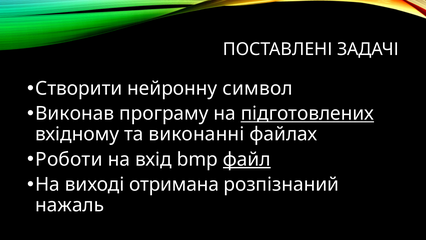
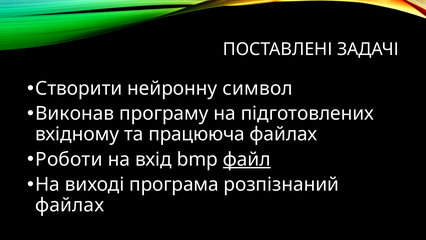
підготовлених underline: present -> none (307, 114)
виконанні: виконанні -> працююча (197, 134)
отримана: отримана -> програма (174, 184)
нажаль: нажаль -> файлах (70, 205)
